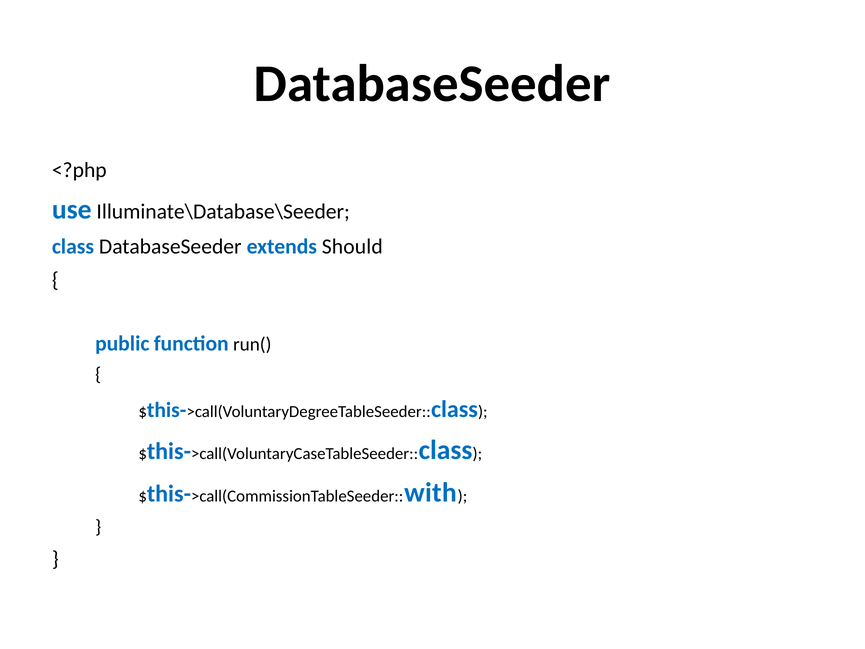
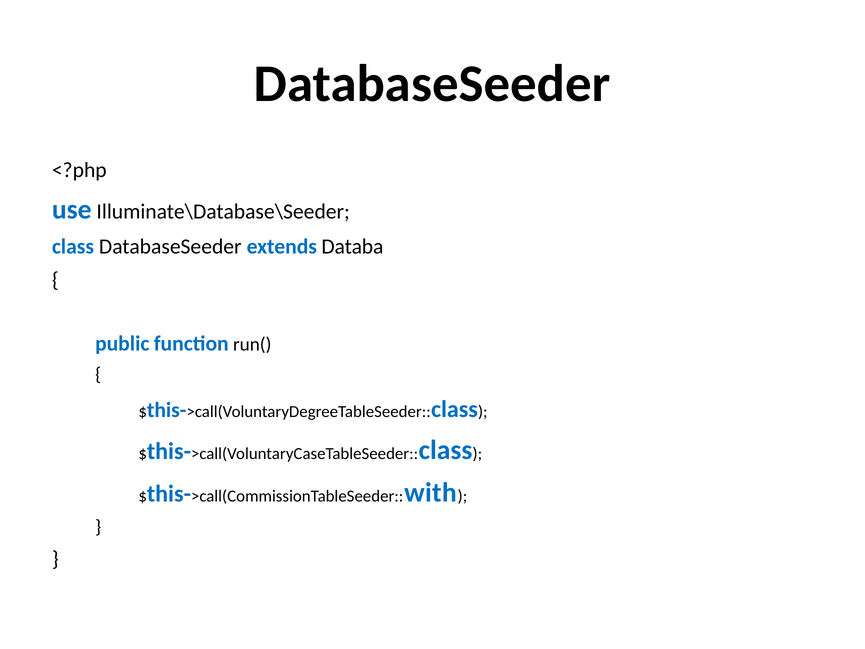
Should: Should -> Databa (352, 246)
